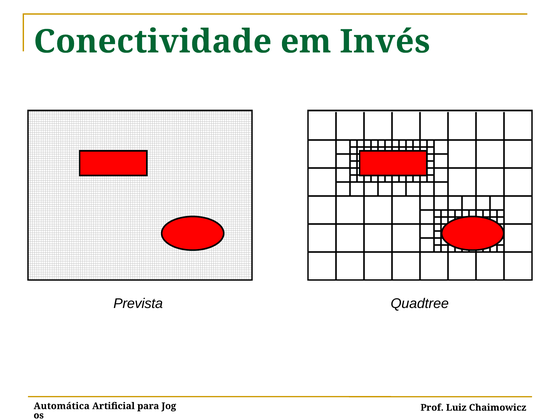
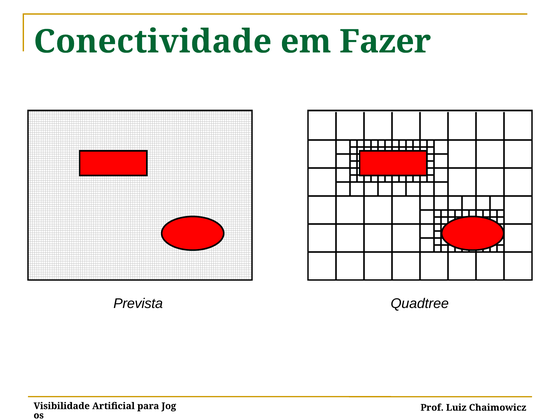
Invés: Invés -> Fazer (385, 42)
Automática: Automática -> Visibilidade (62, 406)
